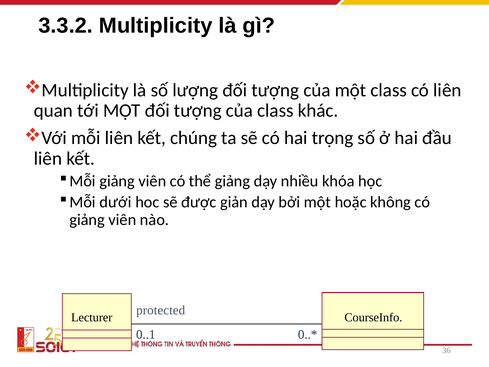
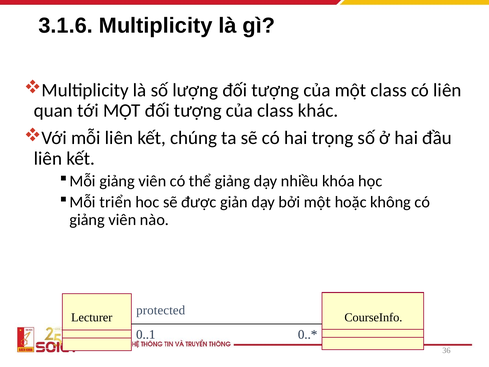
3.3.2: 3.3.2 -> 3.1.6 (66, 26)
dưới: dưới -> triển (115, 202)
